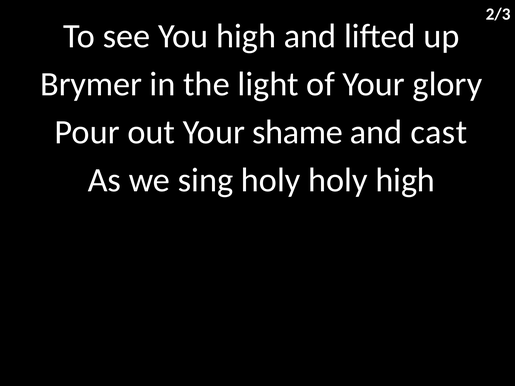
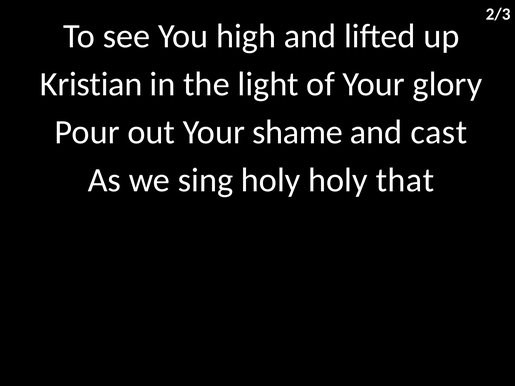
Brymer: Brymer -> Kristian (91, 84)
holy high: high -> that (405, 180)
